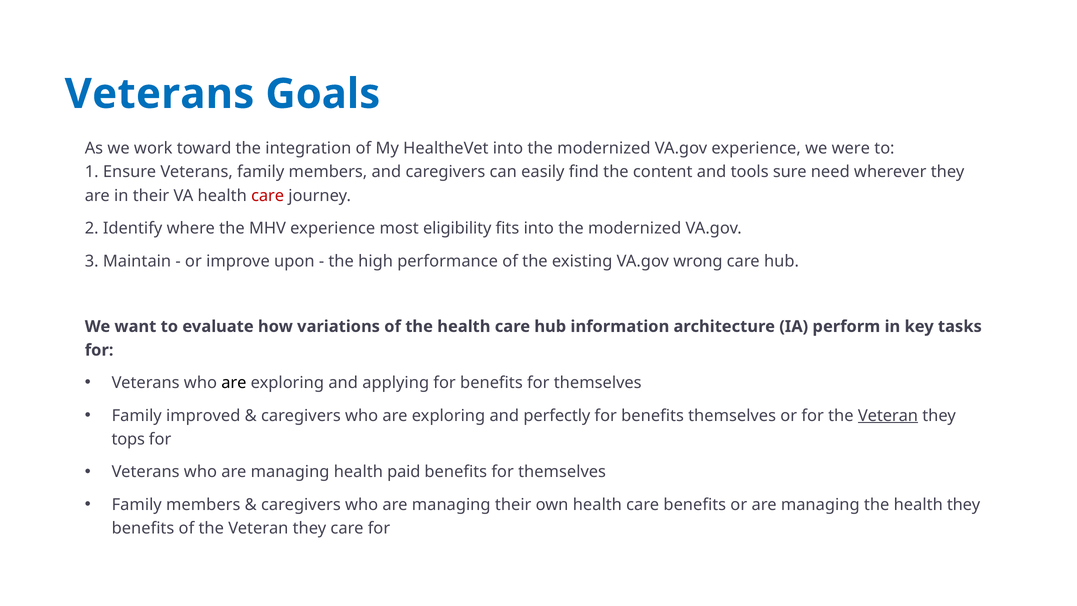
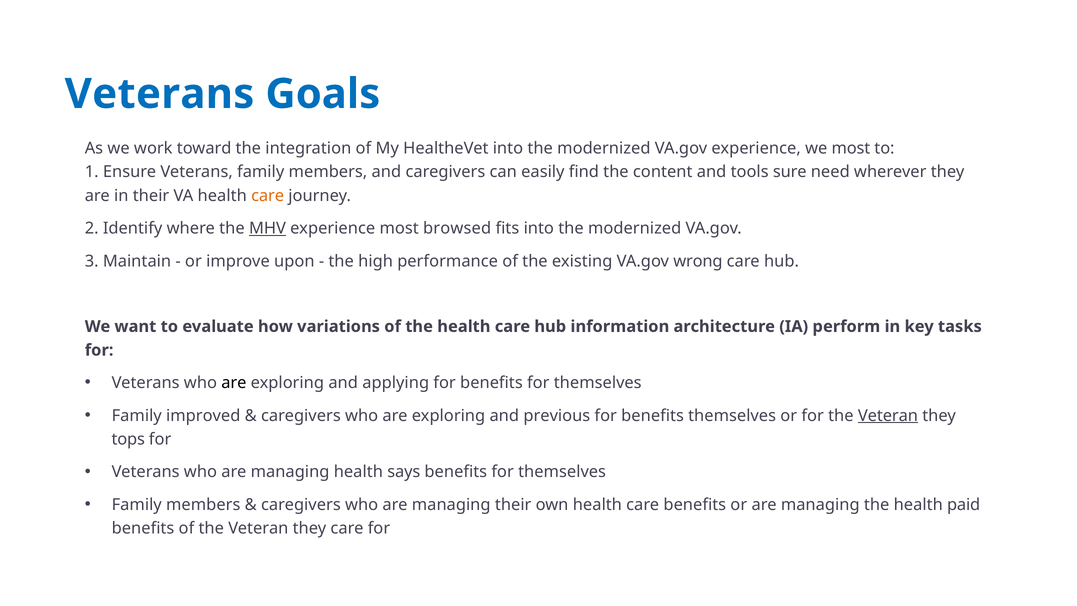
we were: were -> most (851, 148)
care colour: red -> orange (268, 196)
MHV underline: none -> present (267, 228)
eligibility: eligibility -> browsed (457, 228)
perfectly: perfectly -> previous (557, 415)
paid: paid -> says (404, 472)
health they: they -> paid (964, 505)
